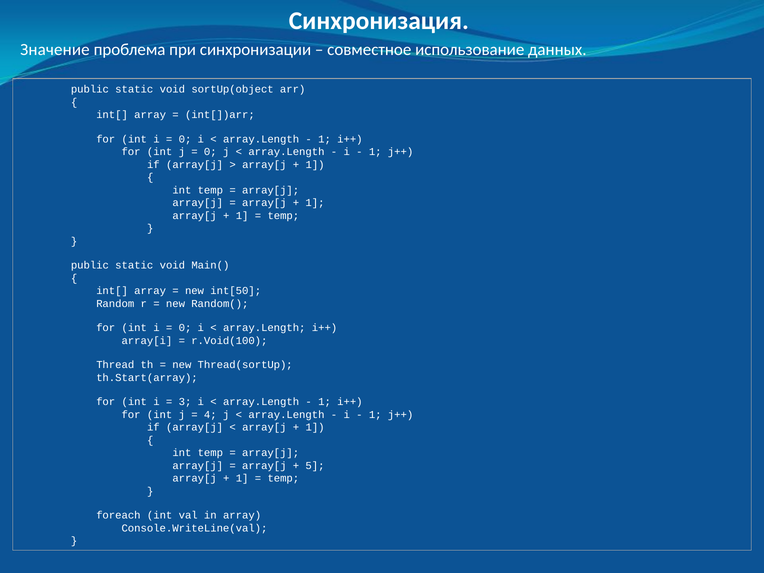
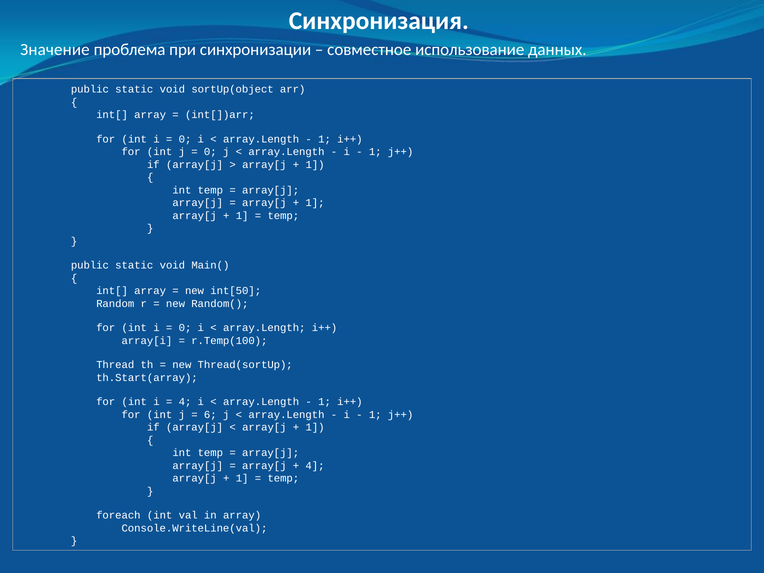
r.Void(100: r.Void(100 -> r.Temp(100 (229, 341)
3: 3 -> 4 (185, 402)
4: 4 -> 6 (210, 415)
5: 5 -> 4 (315, 466)
